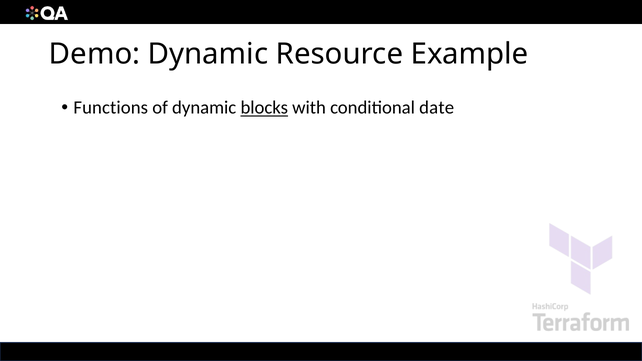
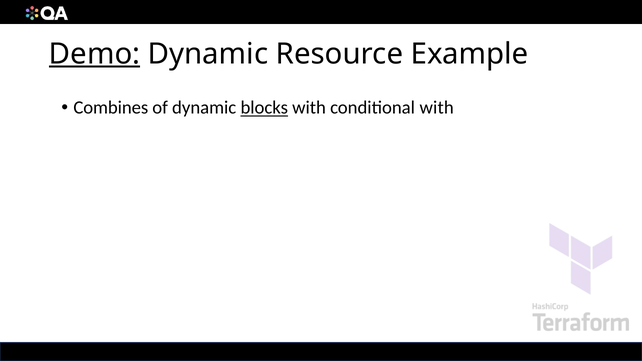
Demo underline: none -> present (95, 54)
Functions: Functions -> Combines (111, 108)
conditional date: date -> with (437, 108)
